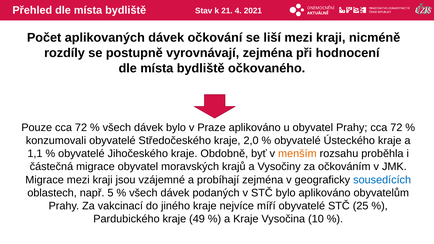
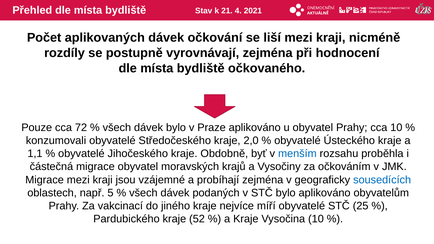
Prahy cca 72: 72 -> 10 (396, 128)
menším colour: orange -> blue (297, 154)
49: 49 -> 52 (197, 219)
